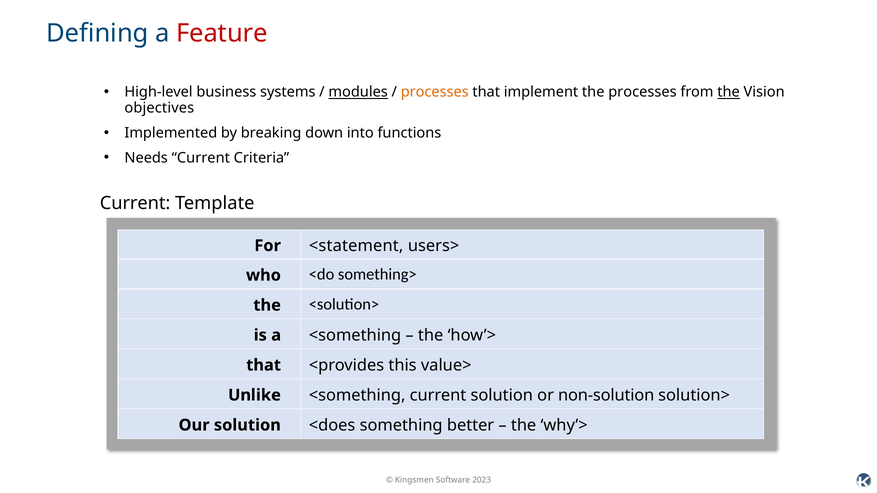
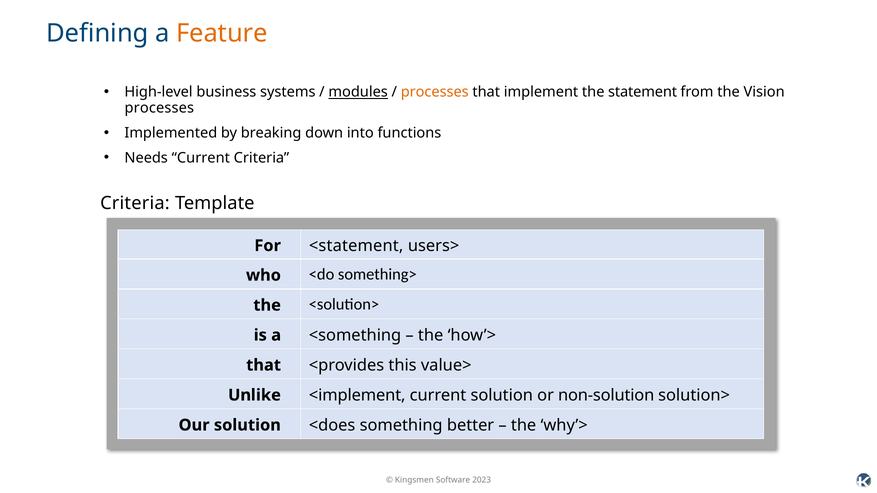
Feature colour: red -> orange (222, 33)
the processes: processes -> statement (643, 92)
the underline: present -> none (729, 92)
objectives: objectives -> processes (159, 108)
Current: Current -> Criteria (135, 203)
Unlike <something: <something -> <implement (357, 395)
